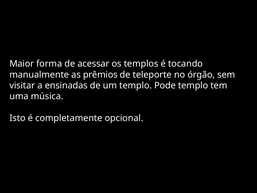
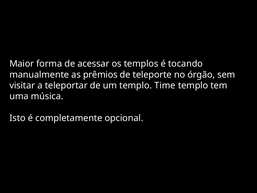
ensinadas: ensinadas -> teleportar (66, 85)
Pode: Pode -> Time (165, 85)
